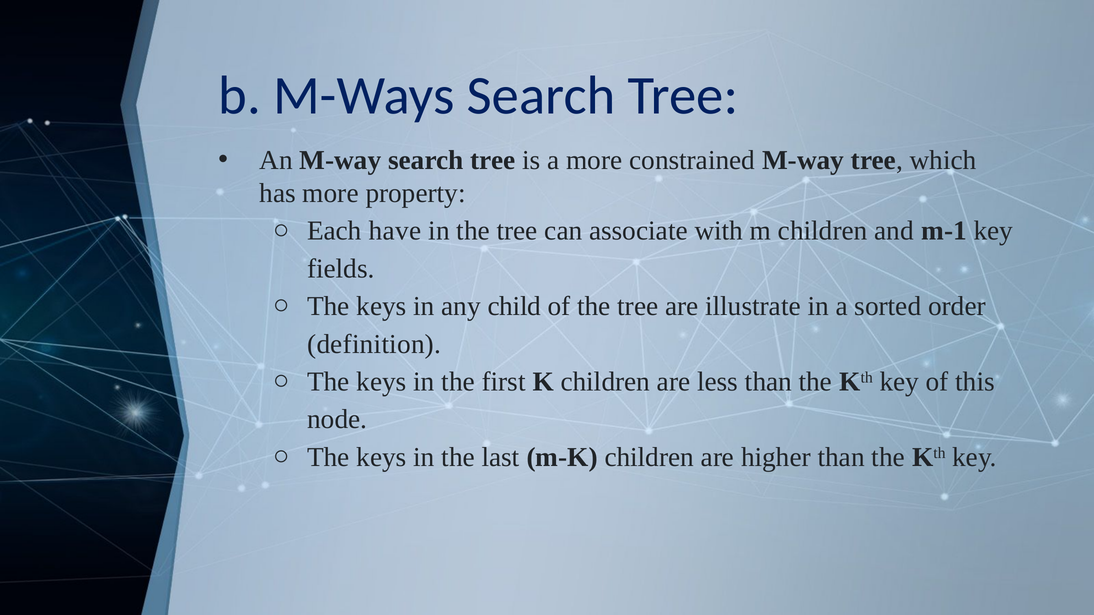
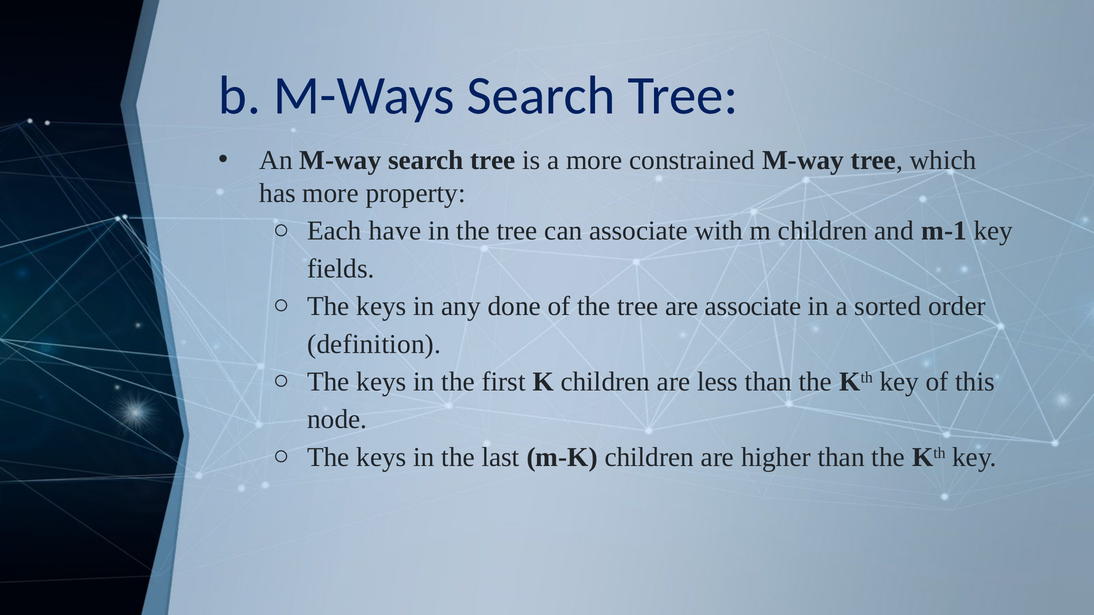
child: child -> done (514, 307)
are illustrate: illustrate -> associate (753, 307)
